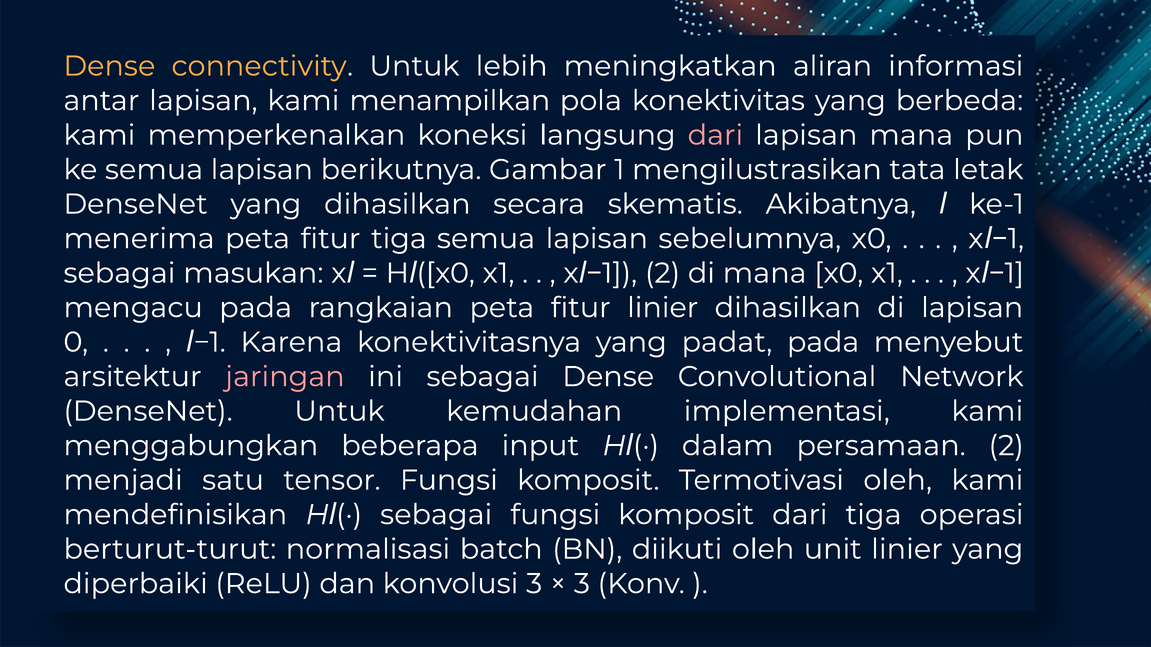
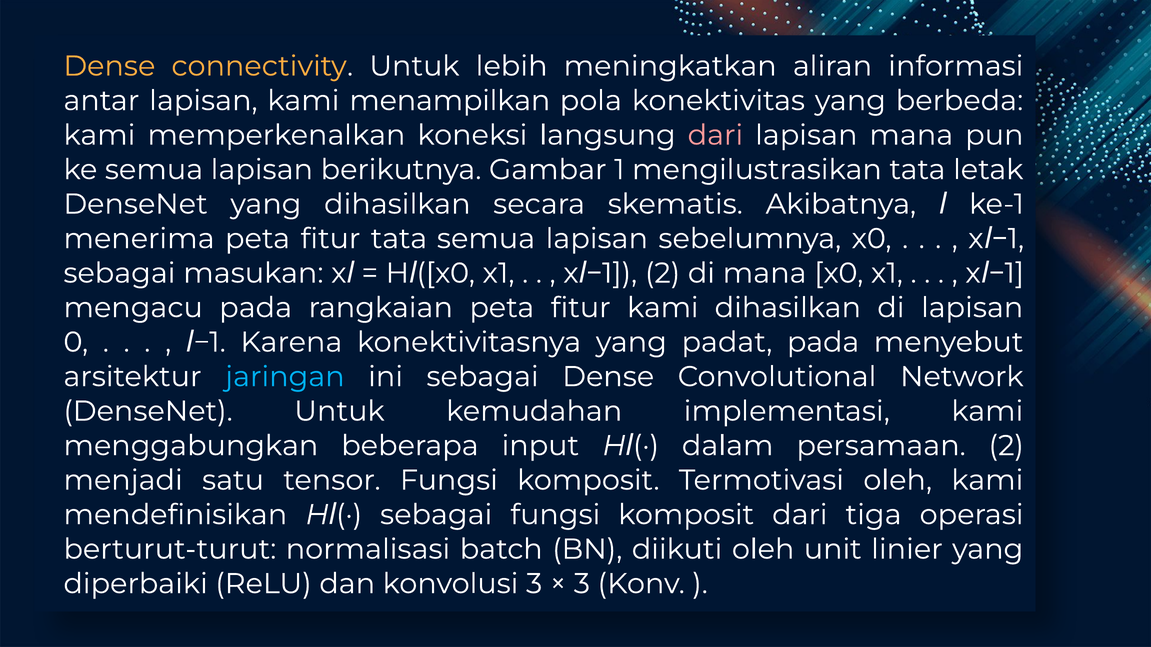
fitur tiga: tiga -> tata (399, 239)
fitur linier: linier -> kami (663, 308)
jaringan colour: pink -> light blue (285, 377)
